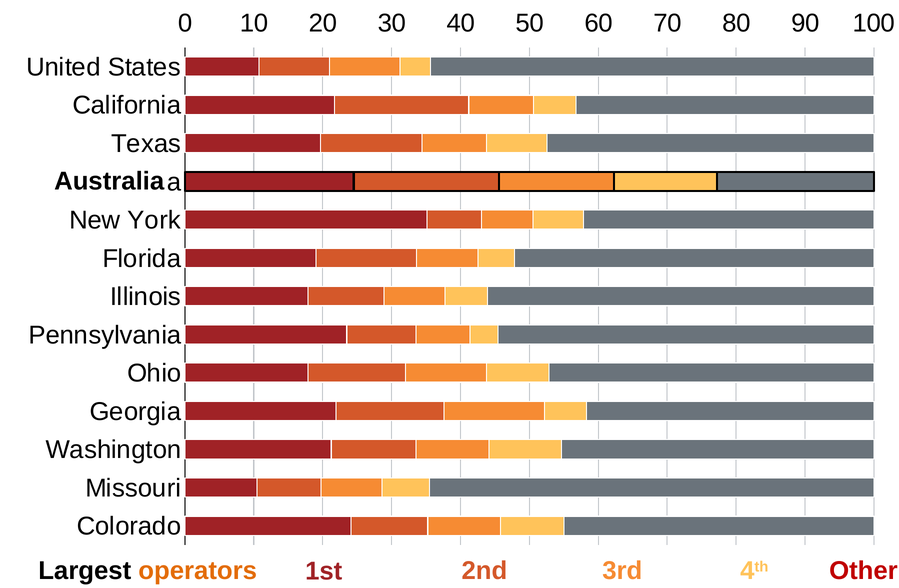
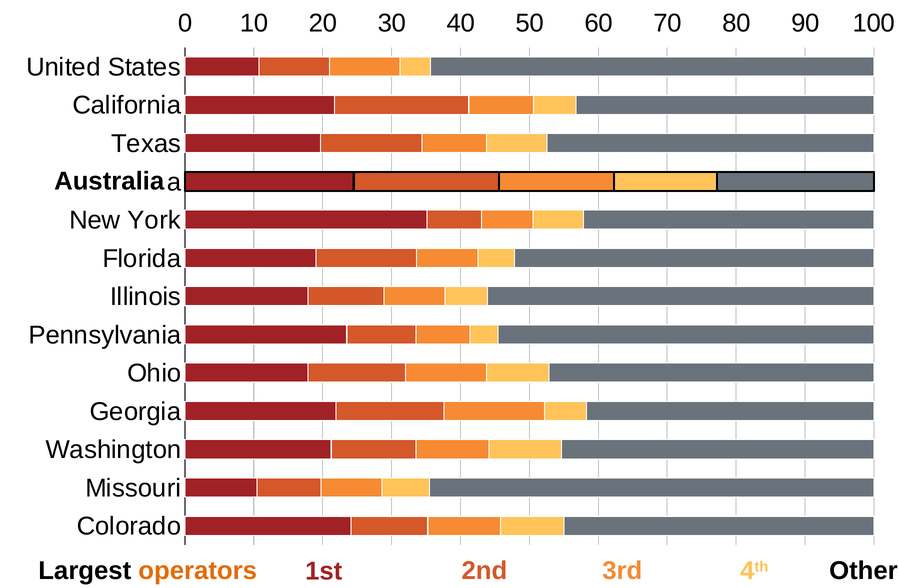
Other colour: red -> black (863, 571)
